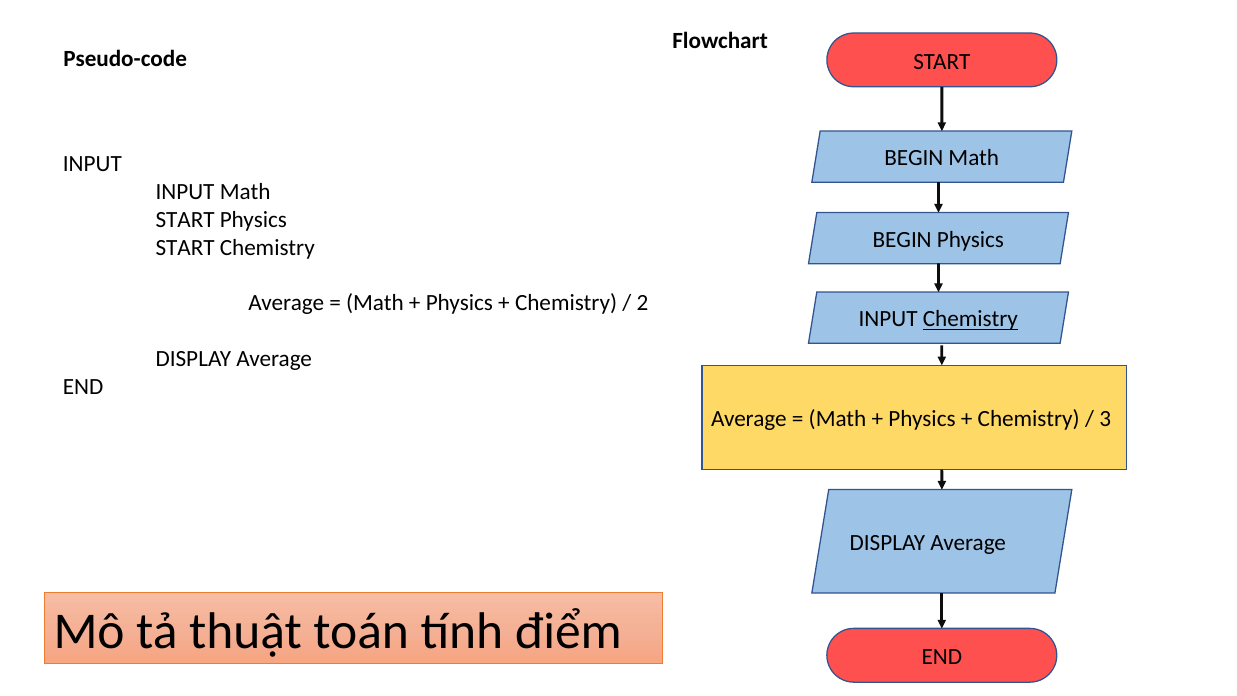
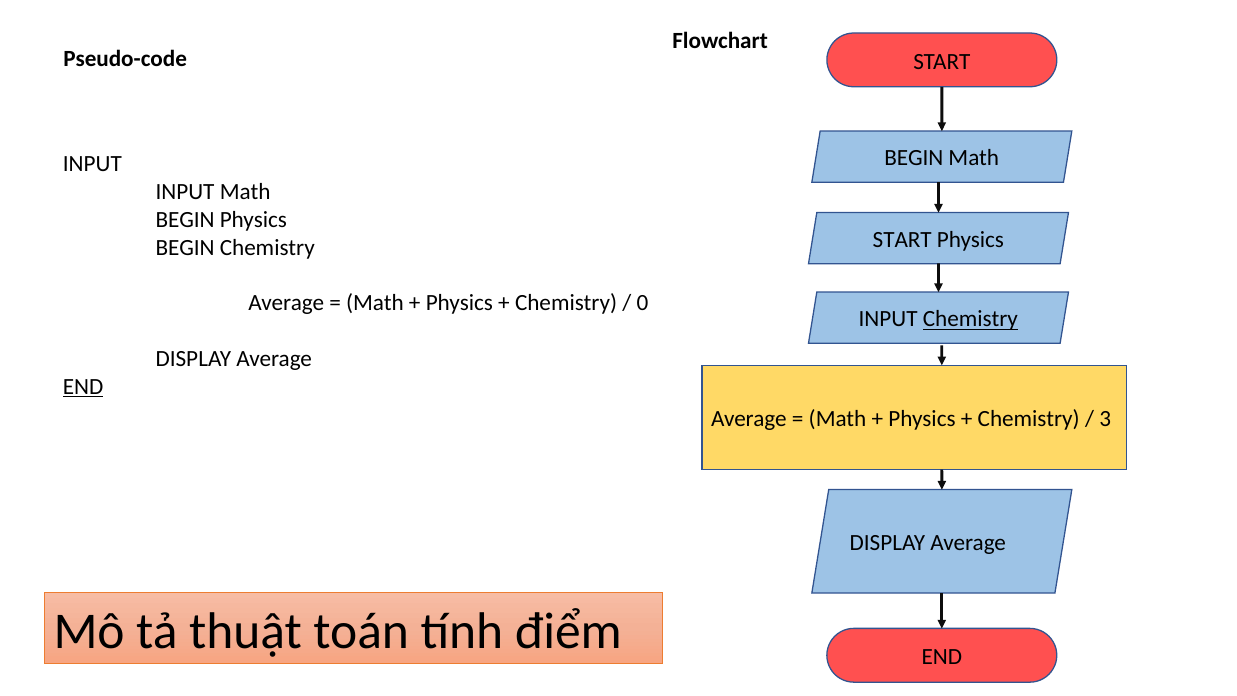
START: START -> BEGIN (185, 219)
BEGIN: BEGIN -> START (902, 240)
START: START -> BEGIN (185, 247)
2: 2 -> 0 (642, 303)
END underline: none -> present (83, 386)
